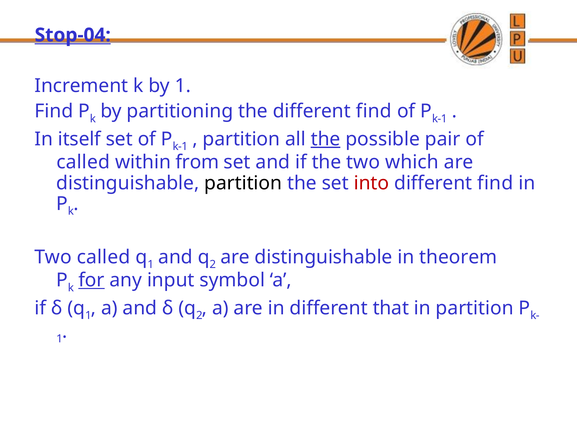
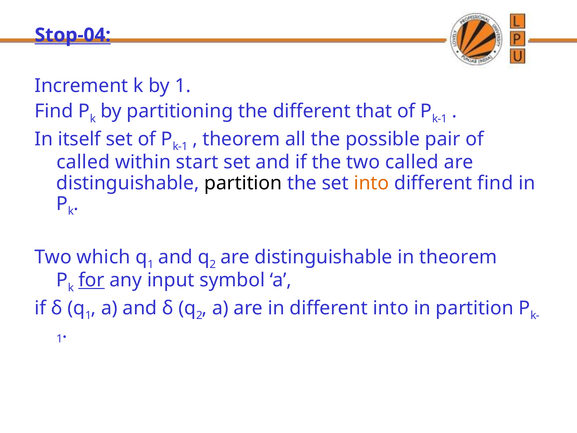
the different find: find -> that (374, 111)
partition: partition -> theorem (241, 139)
the underline: present -> none (326, 139)
from: from -> start (197, 162)
two which: which -> called (412, 162)
into colour: red -> orange (371, 183)
Two called: called -> which (104, 257)
different that: that -> into (391, 308)
